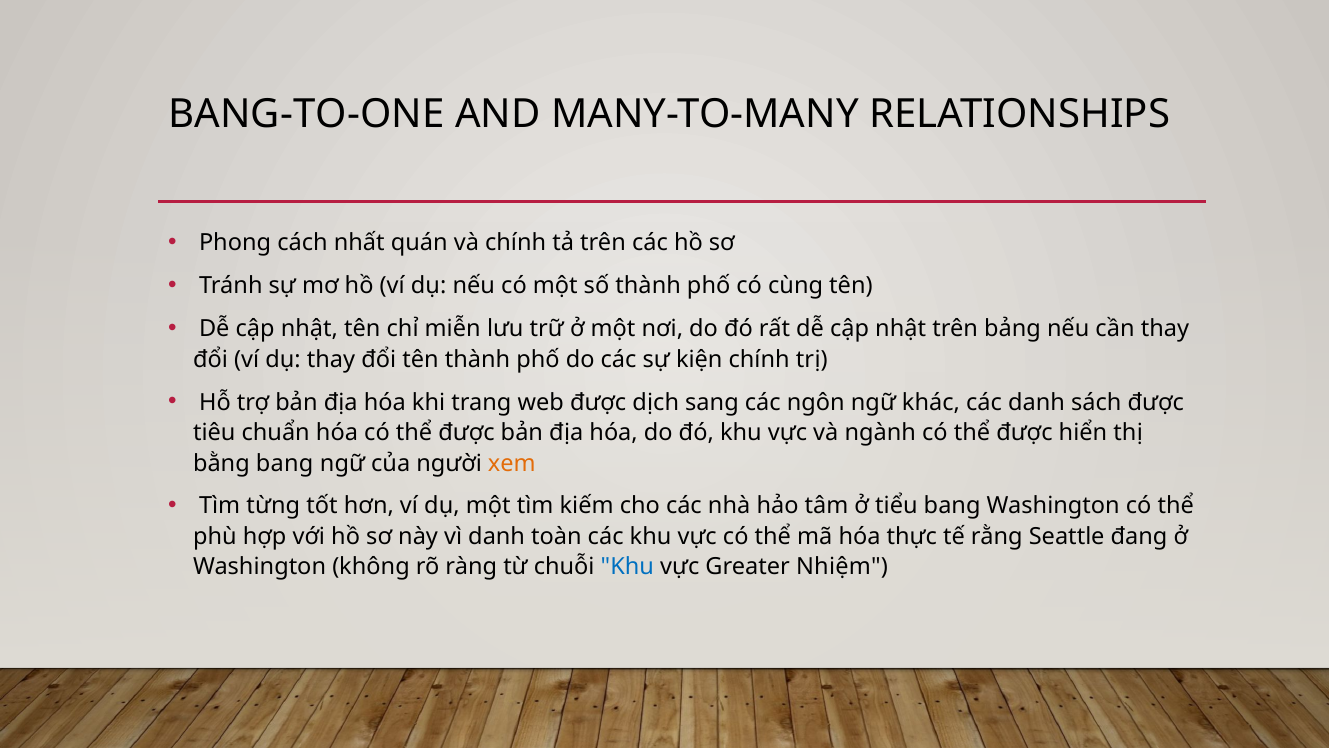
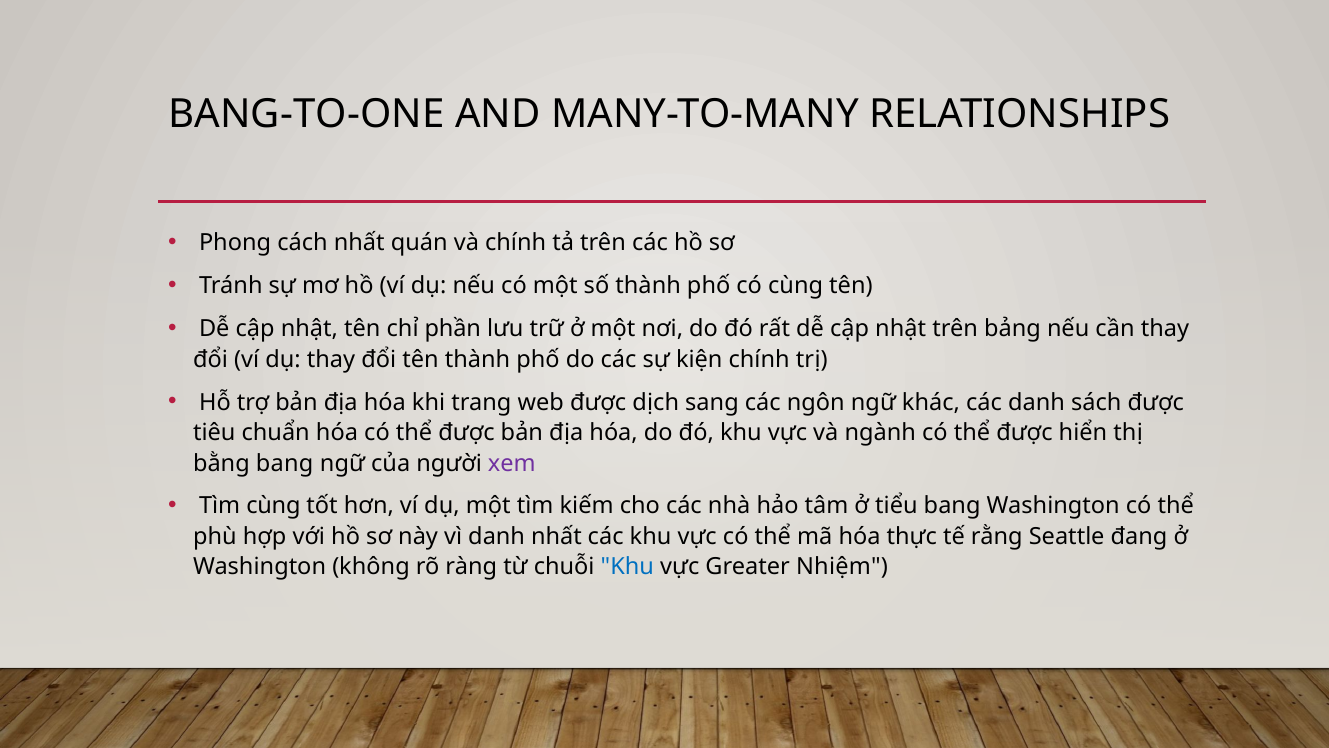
miễn: miễn -> phần (453, 329)
xem colour: orange -> purple (512, 463)
Tìm từng: từng -> cùng (273, 506)
danh toàn: toàn -> nhất (557, 536)
